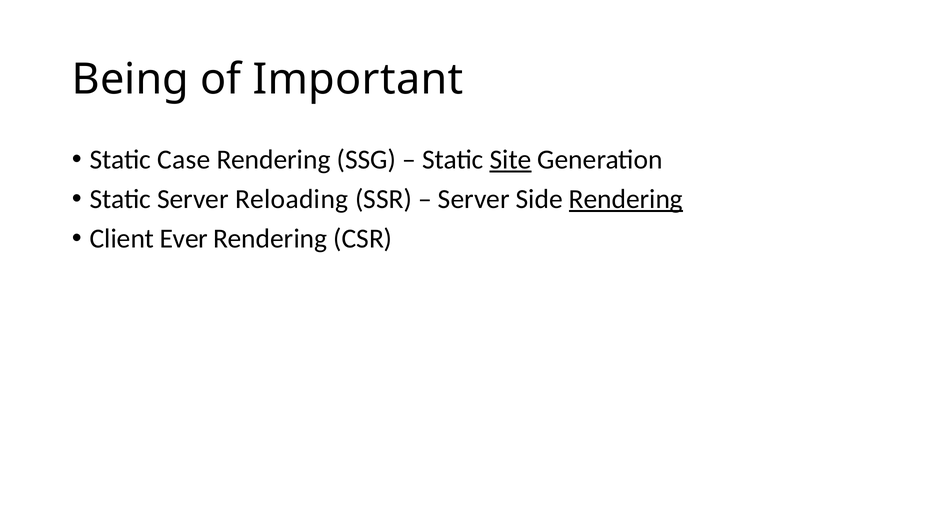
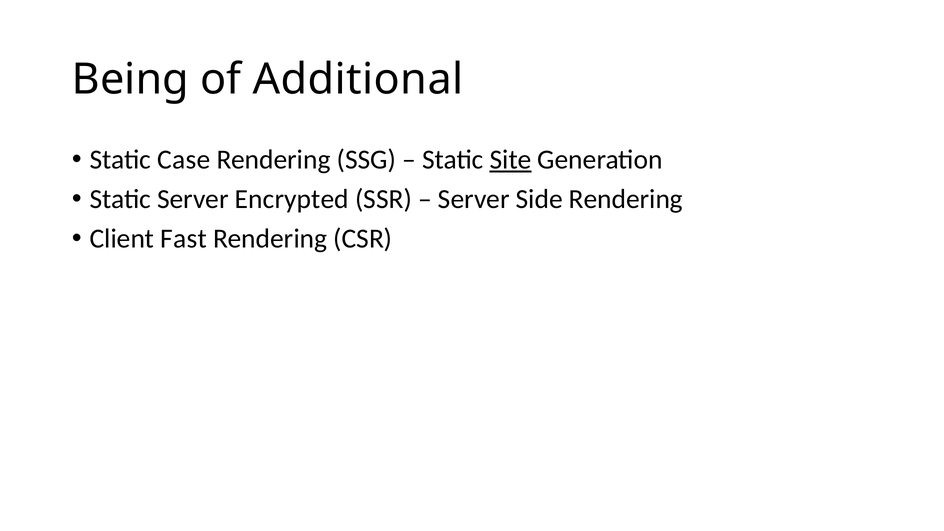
Important: Important -> Additional (358, 79)
Reloading: Reloading -> Encrypted (292, 199)
Rendering underline: present -> none (626, 199)
Ever: Ever -> Fast (184, 239)
